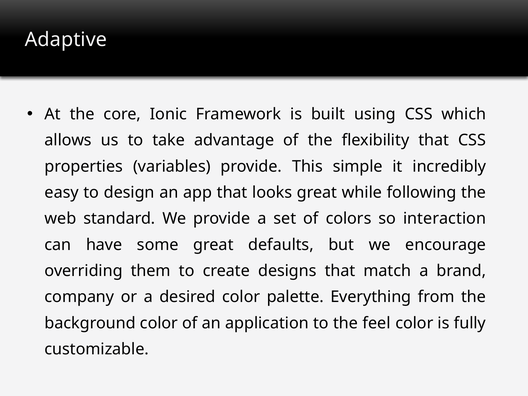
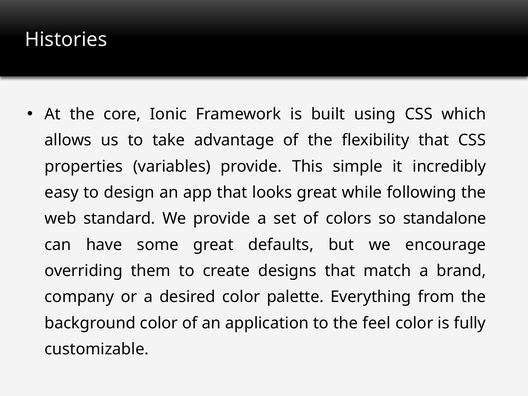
Adaptive: Adaptive -> Histories (66, 40)
interaction: interaction -> standalone (445, 219)
